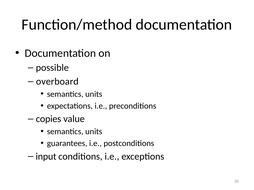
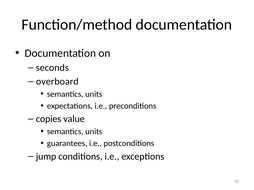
possible: possible -> seconds (52, 68)
input: input -> jump (46, 157)
